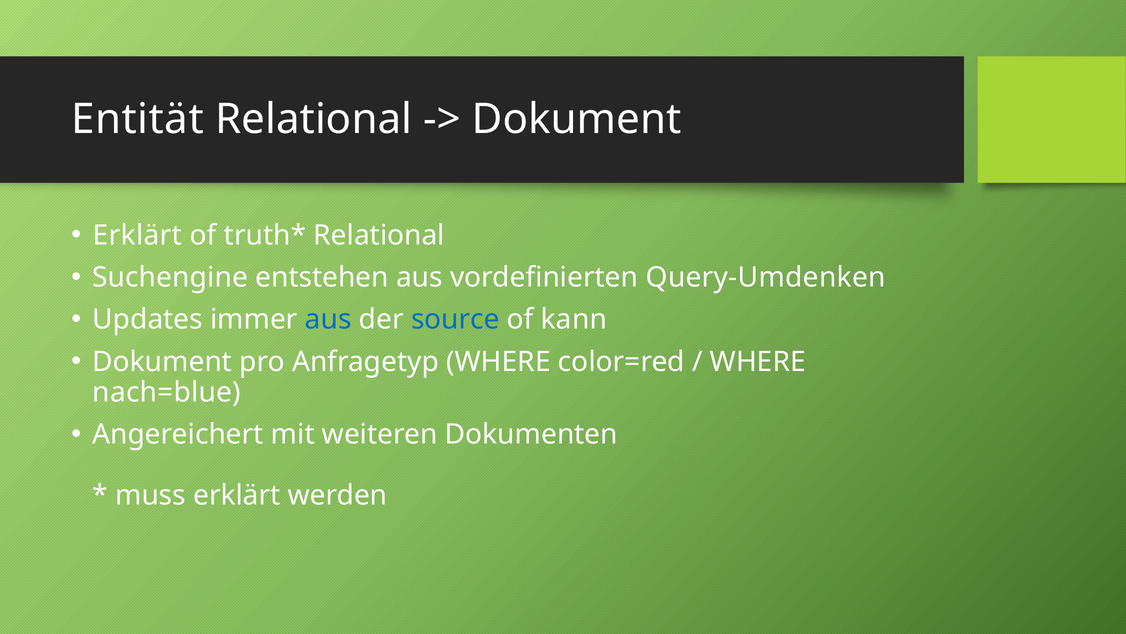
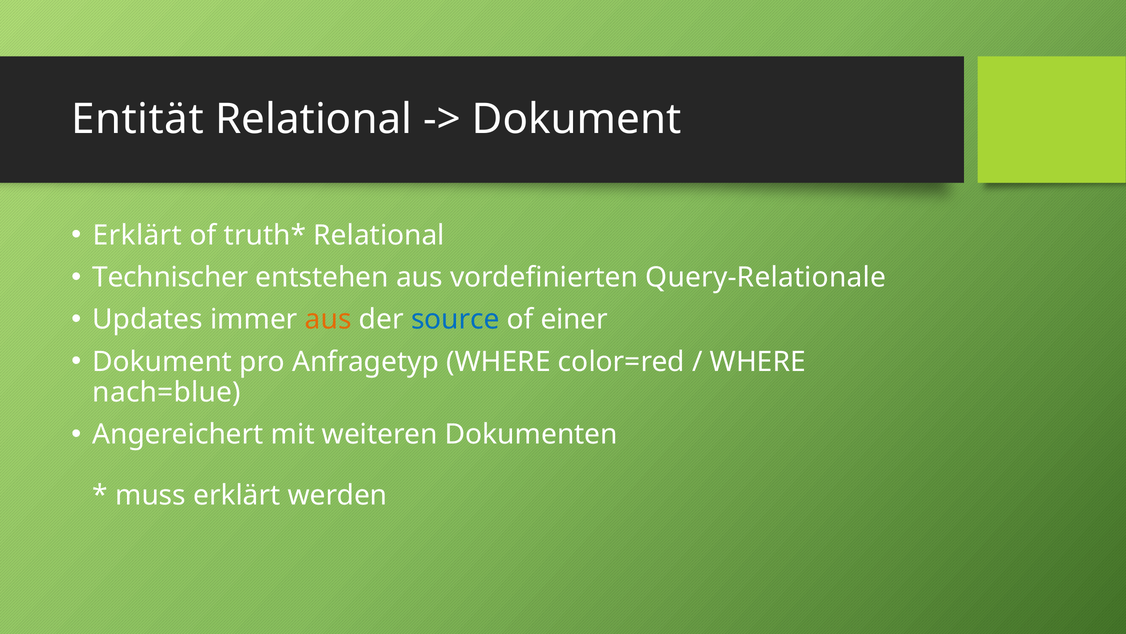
Suchengine: Suchengine -> Technischer (170, 277)
Query-Umdenken: Query-Umdenken -> Query-Relationale (766, 277)
aus colour: blue -> orange (328, 319)
kann: kann -> einer (574, 319)
